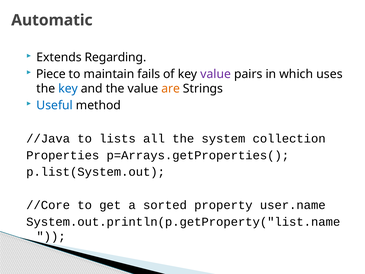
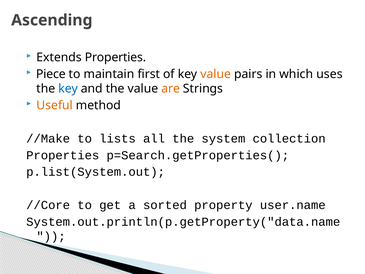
Automatic: Automatic -> Ascending (52, 20)
Extends Regarding: Regarding -> Properties (115, 57)
fails: fails -> first (149, 74)
value colour: purple -> orange (216, 74)
Useful colour: blue -> orange (55, 105)
//Java: //Java -> //Make (48, 139)
p=Arrays.getProperties(: p=Arrays.getProperties( -> p=Search.getProperties( (198, 155)
System.out.println(p.getProperty("list.name: System.out.println(p.getProperty("list.name -> System.out.println(p.getProperty("data.name (183, 222)
